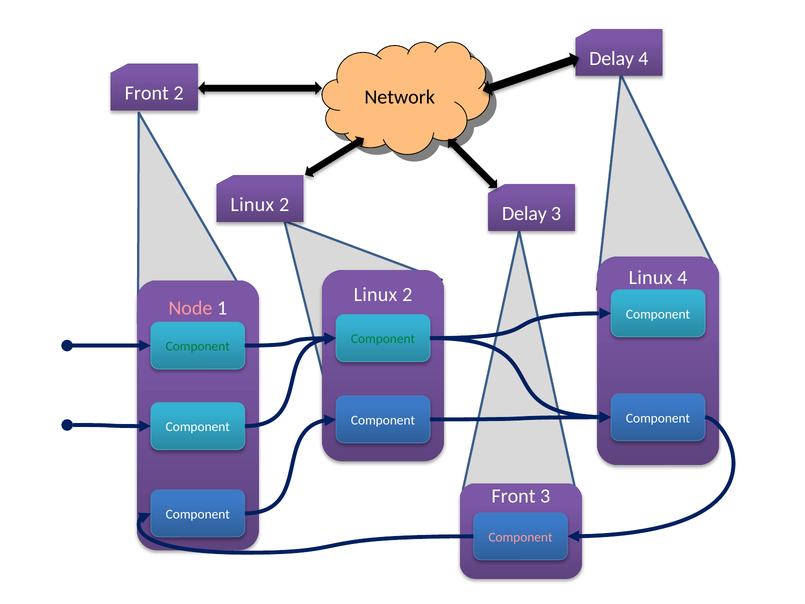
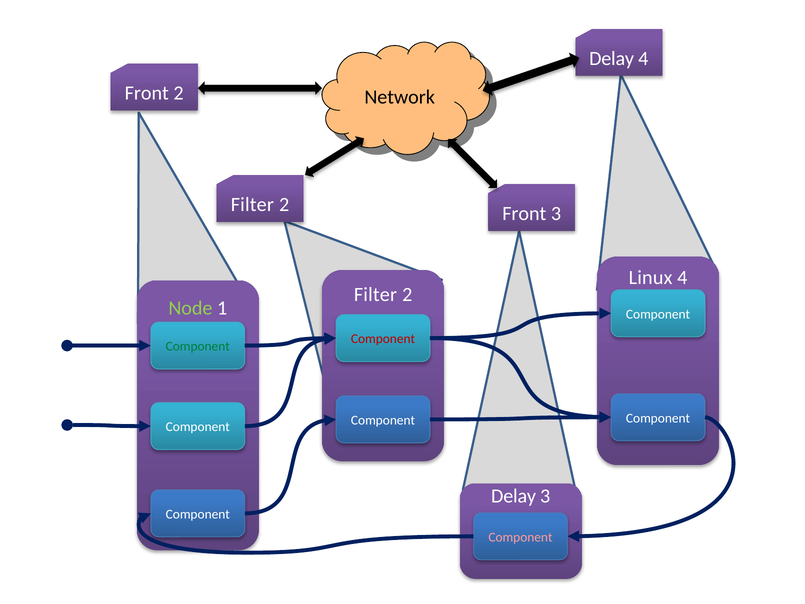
Linux: Linux -> Filter (252, 205)
2 Delay: Delay -> Front (524, 213)
Linux: Linux -> Filter (375, 294)
Node colour: pink -> light green (190, 308)
Component colour: green -> red (383, 339)
Front: Front -> Delay (514, 496)
